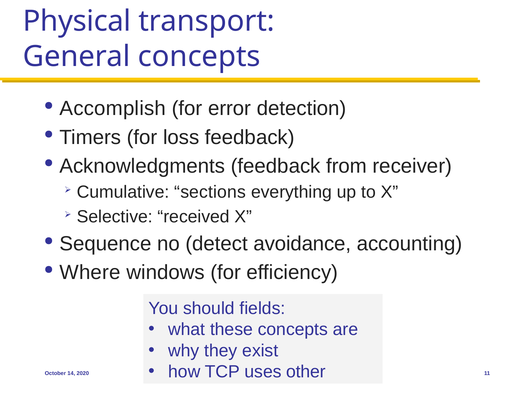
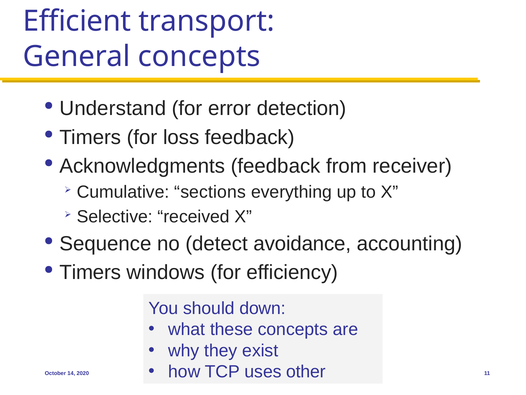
Physical: Physical -> Efficient (77, 21)
Accomplish: Accomplish -> Understand (113, 108)
Where: Where -> Timers (90, 272)
fields: fields -> down (263, 308)
